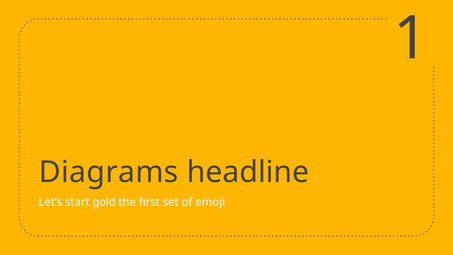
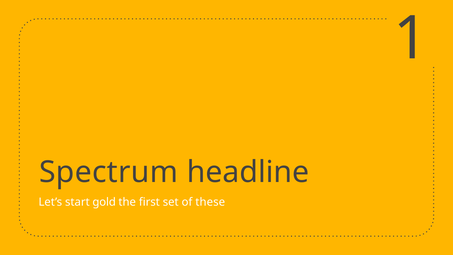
Diagrams: Diagrams -> Spectrum (109, 172)
emoji: emoji -> these (210, 202)
